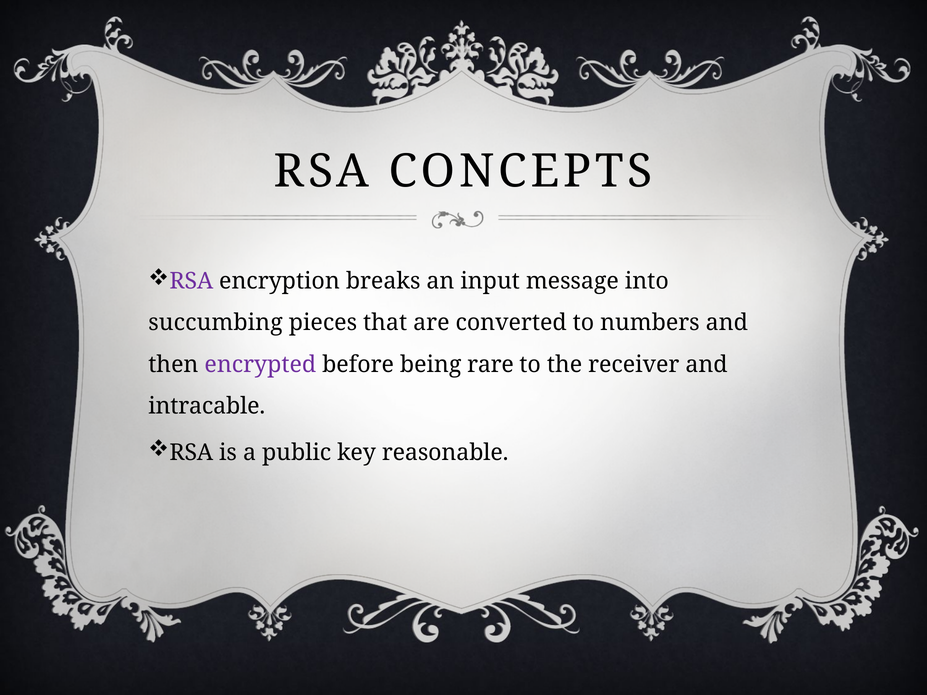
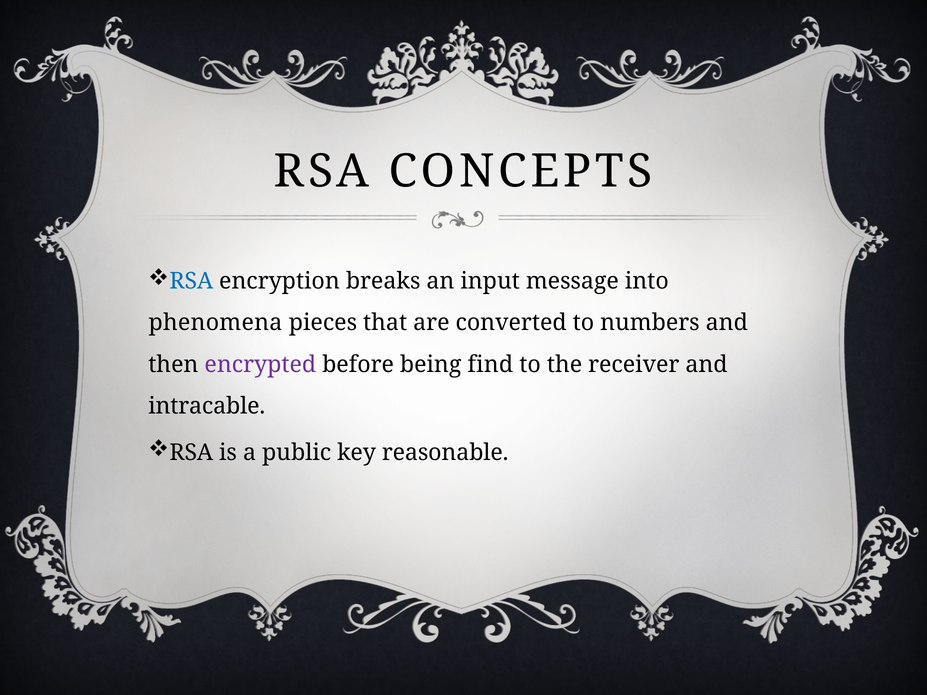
RSA colour: purple -> blue (191, 281)
succumbing: succumbing -> phenomena (215, 323)
rare: rare -> find (490, 365)
